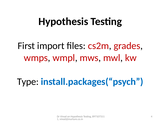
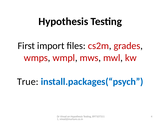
Type: Type -> True (28, 81)
